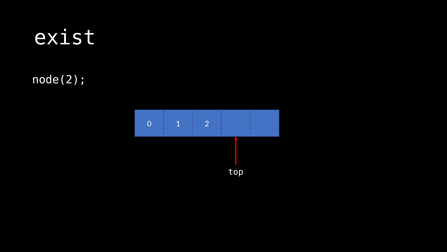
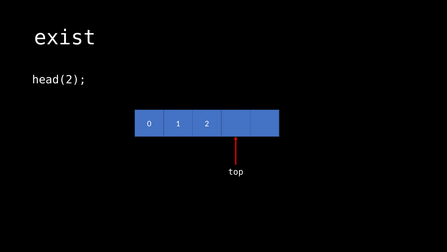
node(2: node(2 -> head(2 (59, 80)
